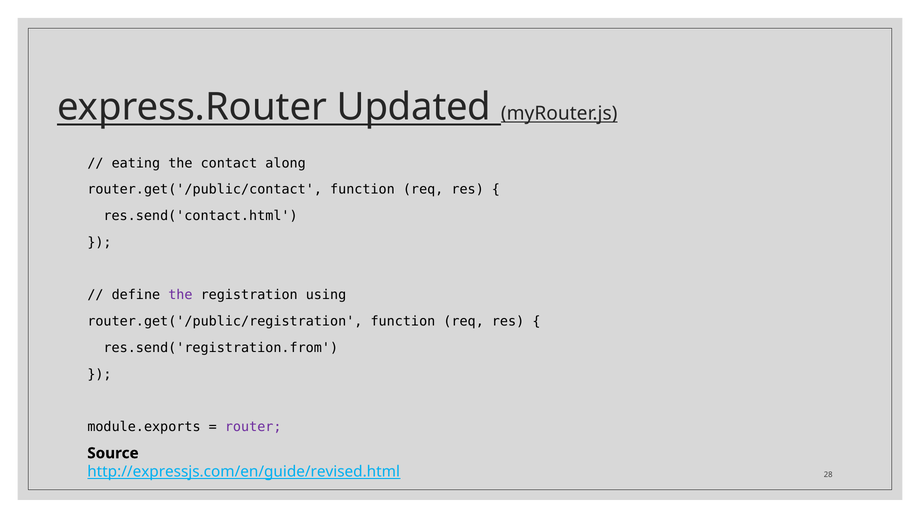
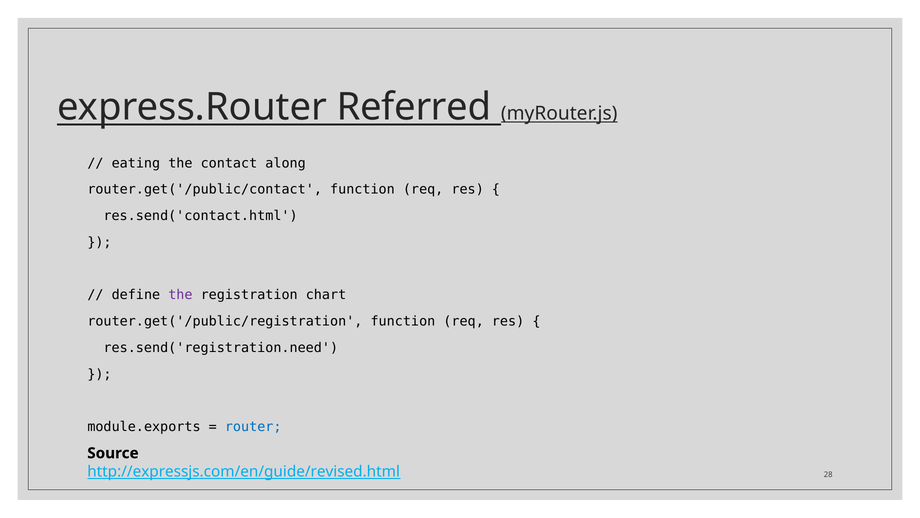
Updated: Updated -> Referred (414, 107)
using: using -> chart (326, 295)
res.send('registration.from: res.send('registration.from -> res.send('registration.need (221, 347)
router colour: purple -> blue (253, 426)
